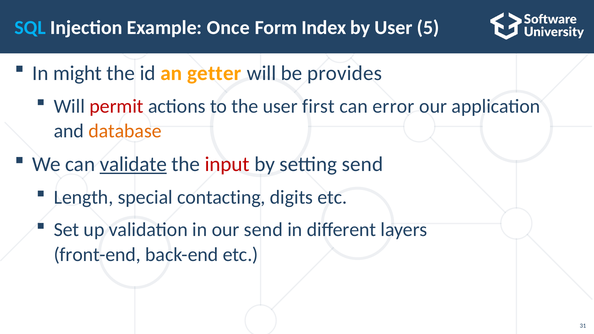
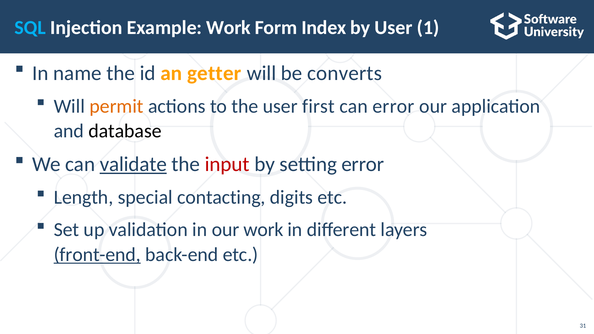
Example Once: Once -> Work (228, 28)
5: 5 -> 1 (428, 28)
might: might -> name (77, 73)
provides: provides -> converts (345, 73)
permit colour: red -> orange (117, 106)
database colour: orange -> black (125, 131)
setting send: send -> error (363, 164)
our send: send -> work (264, 230)
front-end underline: none -> present (97, 255)
